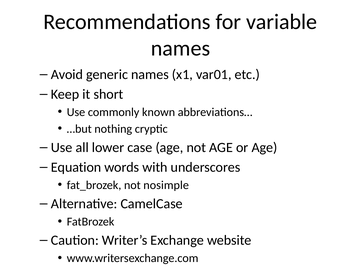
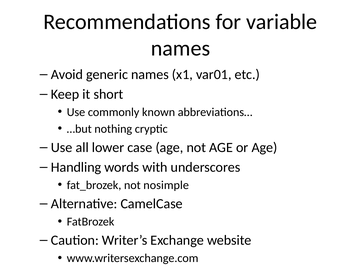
Equation: Equation -> Handling (76, 167)
